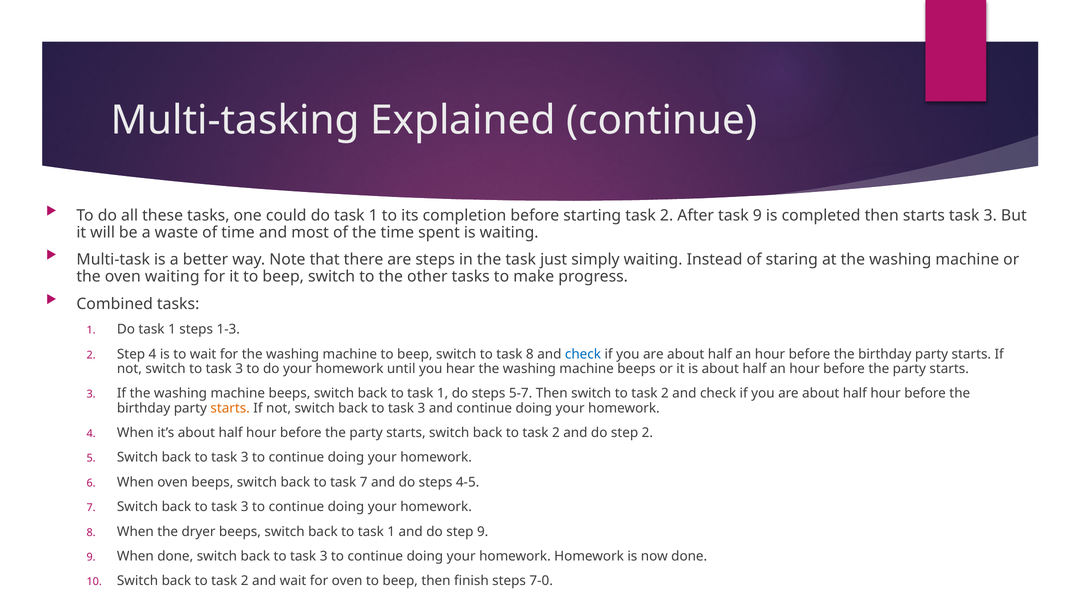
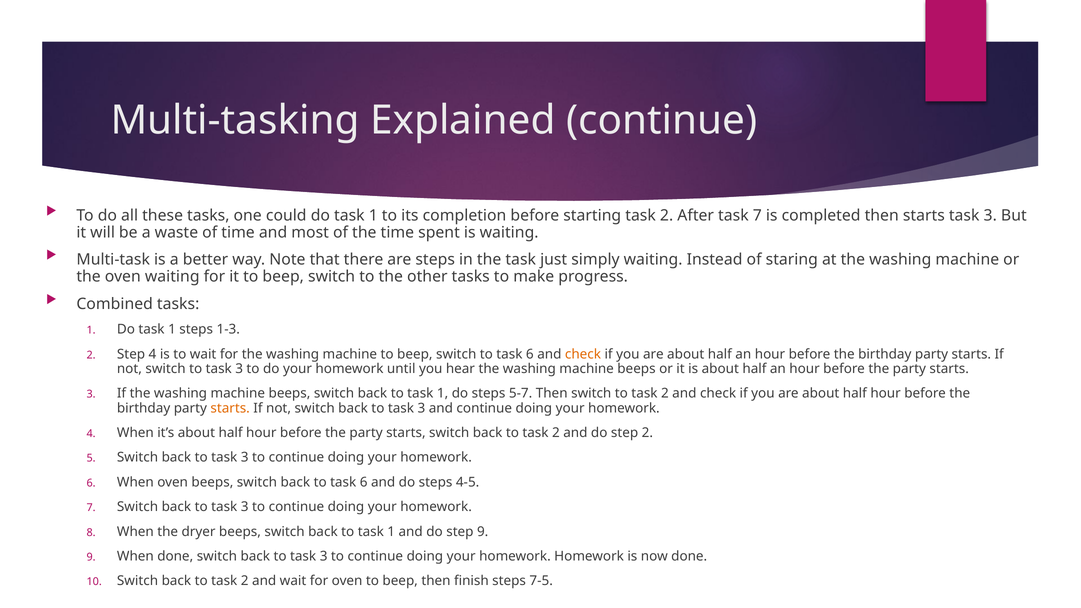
task 9: 9 -> 7 (757, 215)
switch to task 8: 8 -> 6 (530, 354)
check colour: blue -> orange (583, 354)
back to task 7: 7 -> 6 (364, 482)
7-0: 7-0 -> 7-5 (541, 581)
